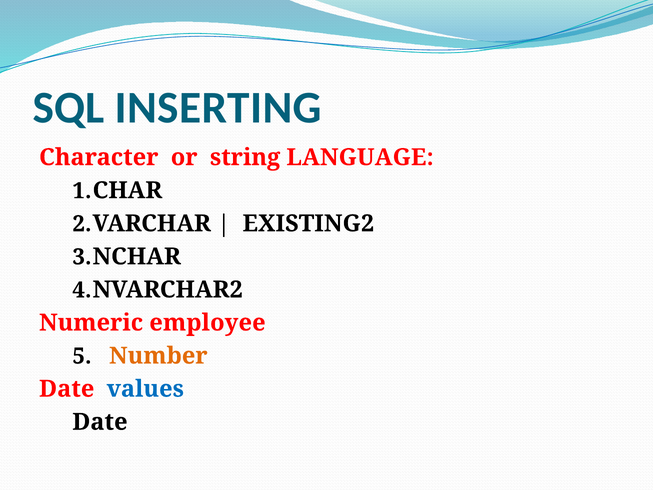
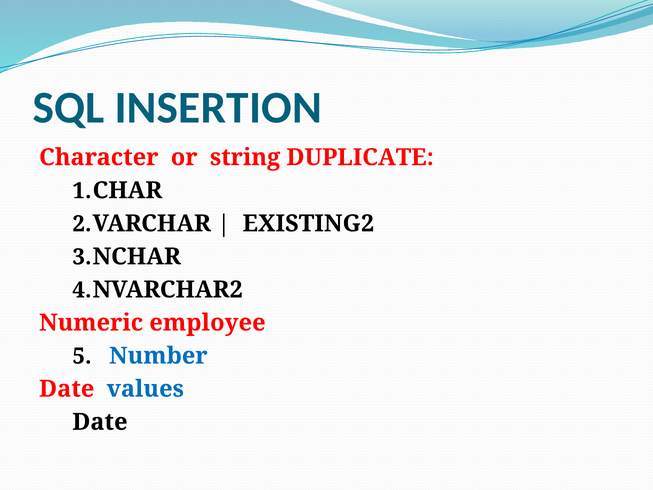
INSERTING: INSERTING -> INSERTION (218, 108)
LANGUAGE: LANGUAGE -> DUPLICATE (360, 157)
Number colour: orange -> blue (158, 356)
